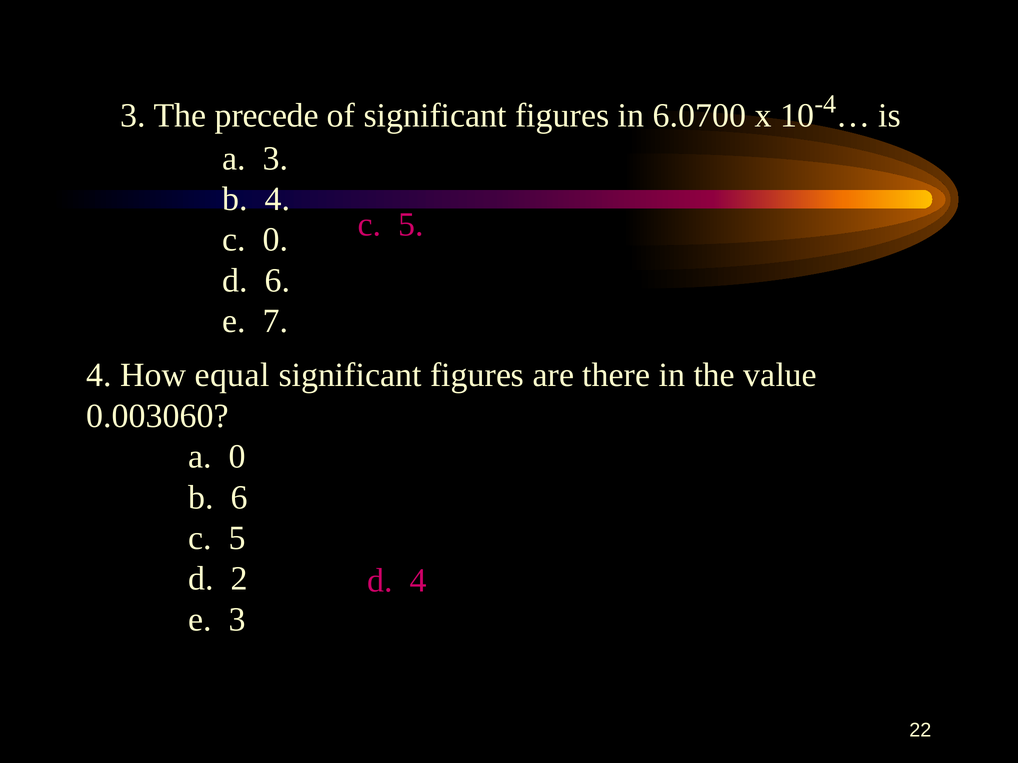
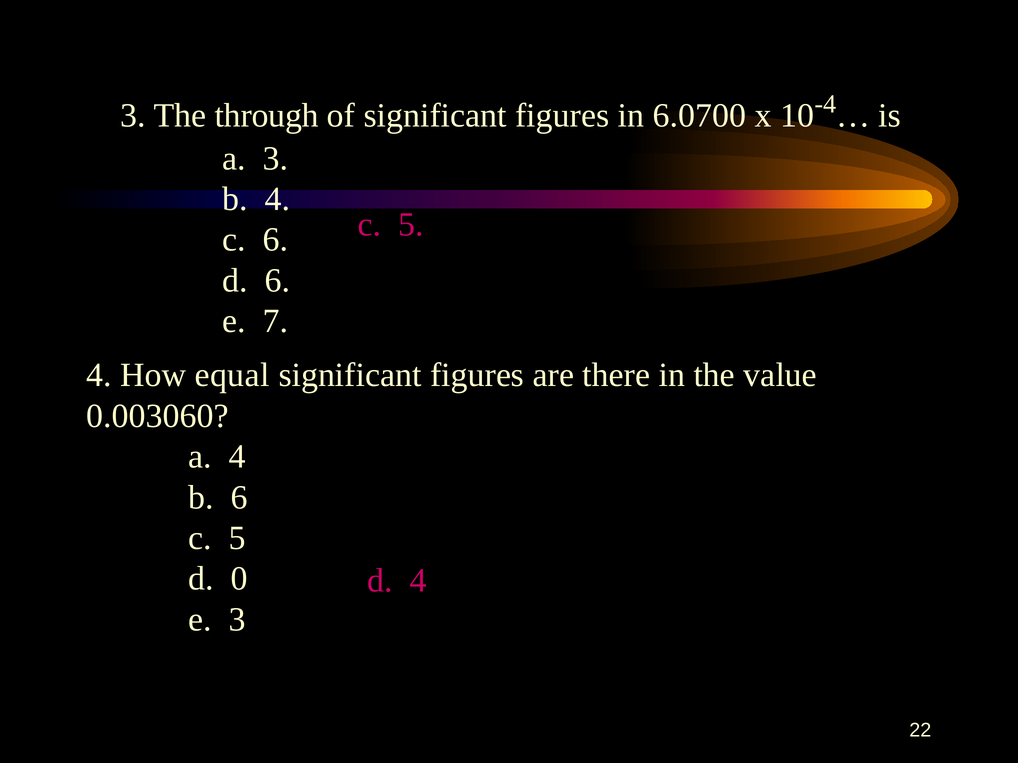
precede: precede -> through (267, 115)
c 0: 0 -> 6 (275, 240)
a 0: 0 -> 4 (237, 457)
2: 2 -> 0 (239, 579)
